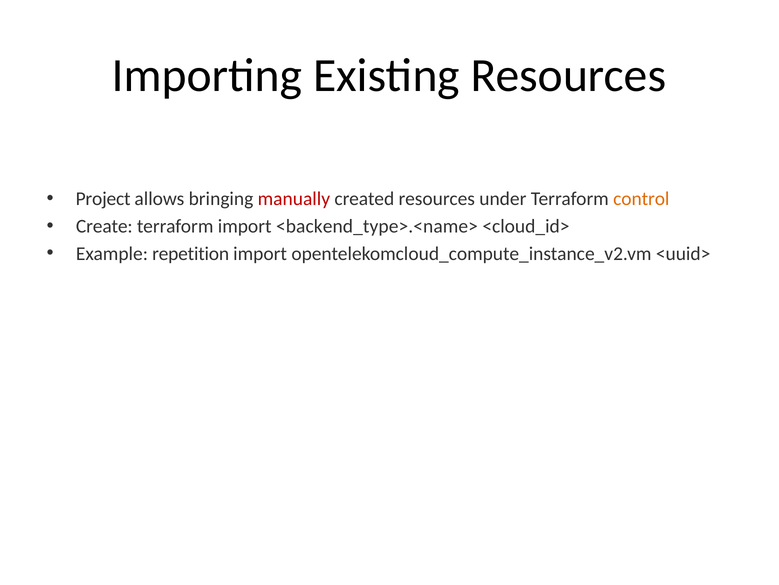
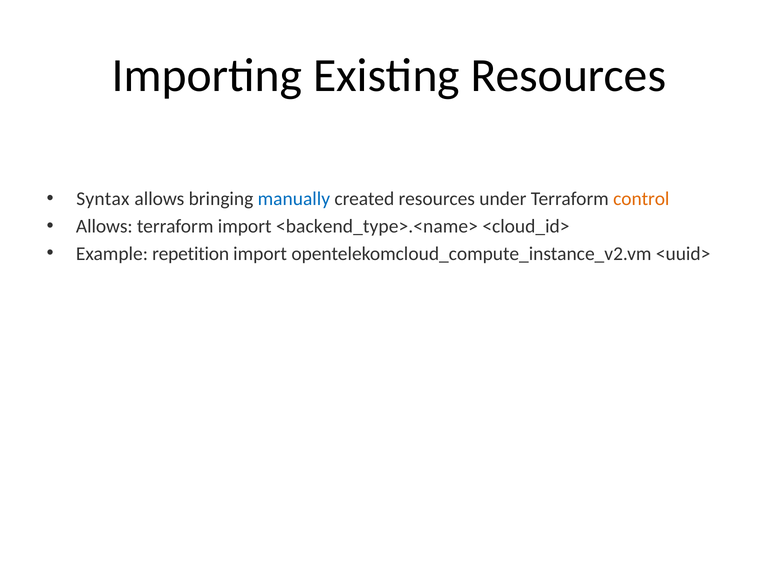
Project: Project -> Syntax (103, 199)
manually colour: red -> blue (294, 199)
Create: Create -> Allows (104, 226)
